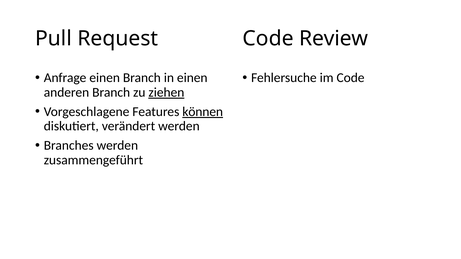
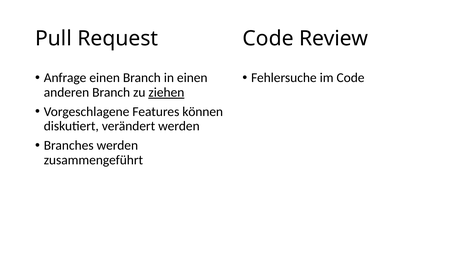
können underline: present -> none (203, 112)
